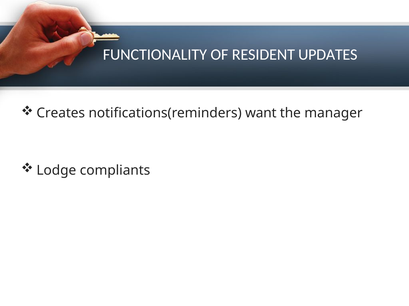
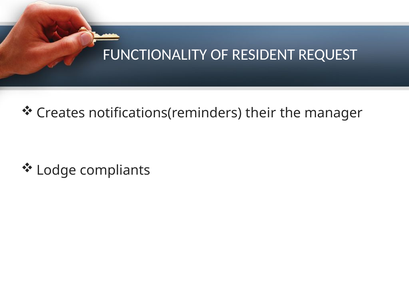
UPDATES: UPDATES -> REQUEST (328, 55)
want: want -> their (261, 113)
